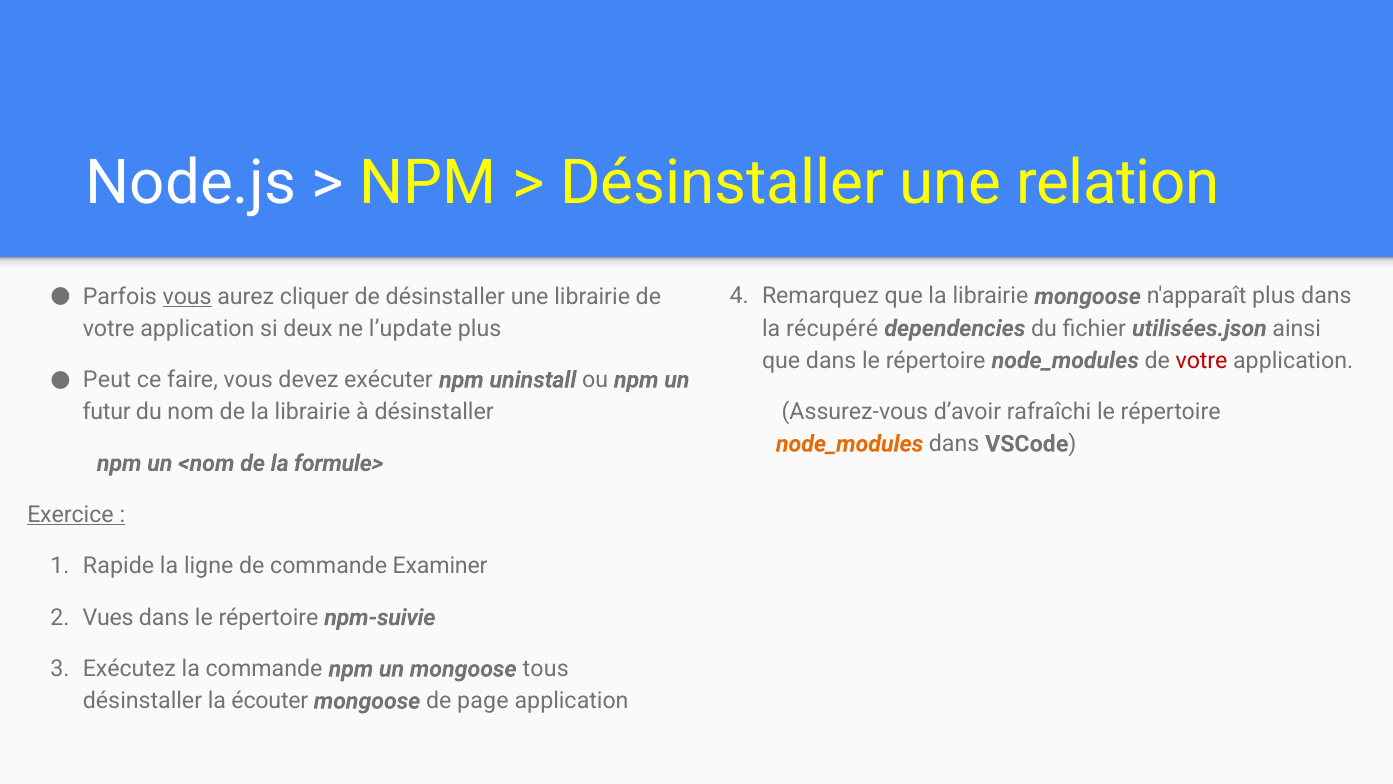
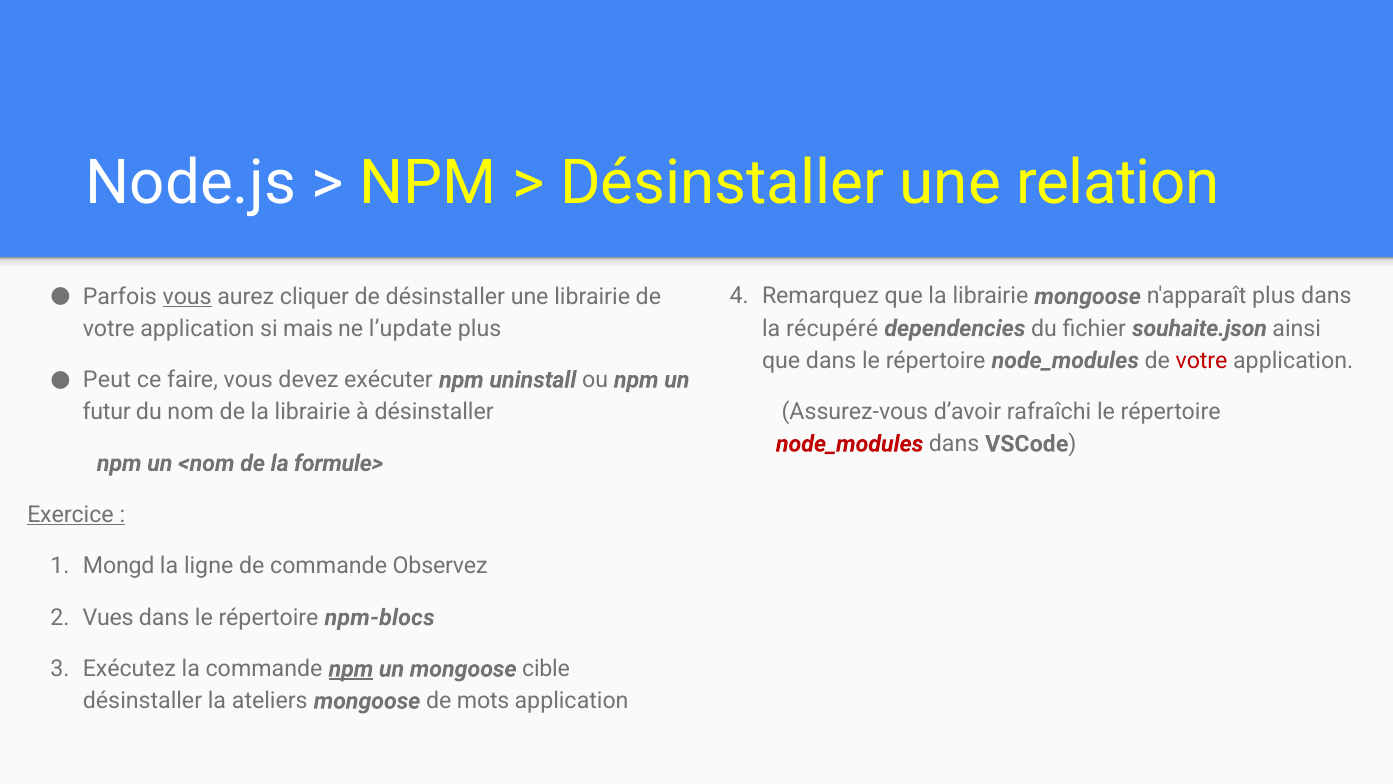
deux: deux -> mais (308, 328)
utilisées.json: utilisées.json -> souhaite.json (1199, 328)
node_modules colour: orange -> red (850, 444)
Rapide: Rapide -> Mongd (119, 566)
Examiner: Examiner -> Observez (440, 566)
npm-suivie: npm-suivie -> npm-blocs (380, 617)
npm underline: none -> present (351, 669)
tous: tous -> cible (546, 669)
écouter: écouter -> ateliers (270, 701)
page: page -> mots (483, 701)
